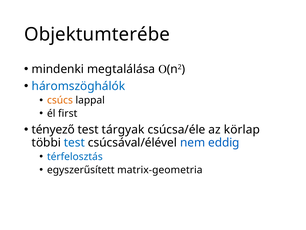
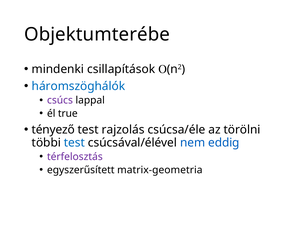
megtalálása: megtalálása -> csillapítások (121, 69)
csúcs colour: orange -> purple (60, 100)
first: first -> true (68, 113)
tárgyak: tárgyak -> rajzolás (123, 129)
körlap: körlap -> törölni (242, 129)
térfelosztás colour: blue -> purple (75, 156)
